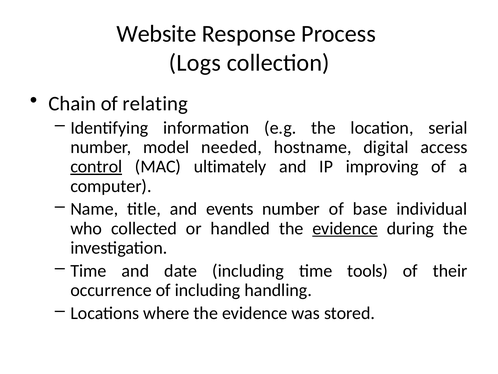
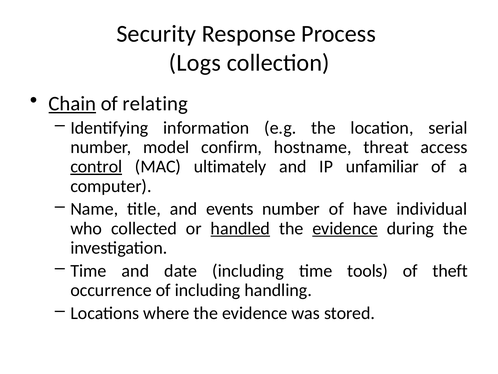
Website: Website -> Security (156, 34)
Chain underline: none -> present (72, 104)
needed: needed -> confirm (232, 147)
digital: digital -> threat (386, 147)
improving: improving -> unfamiliar (382, 166)
base: base -> have (370, 209)
handled underline: none -> present (240, 228)
their: their -> theft (450, 270)
